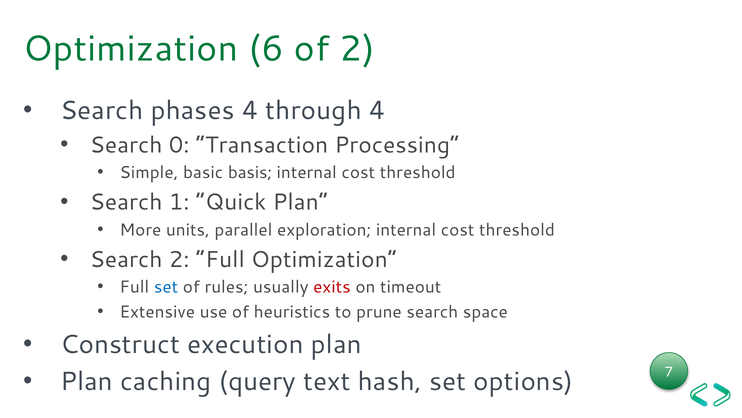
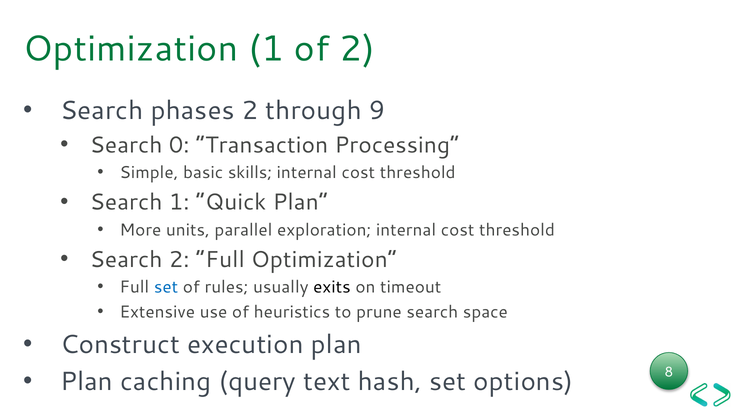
Optimization 6: 6 -> 1 (266, 49)
phases 4: 4 -> 2 (250, 110)
through 4: 4 -> 9 (377, 110)
basis: basis -> skills (250, 172)
exits colour: red -> black (332, 287)
7: 7 -> 8 (669, 371)
